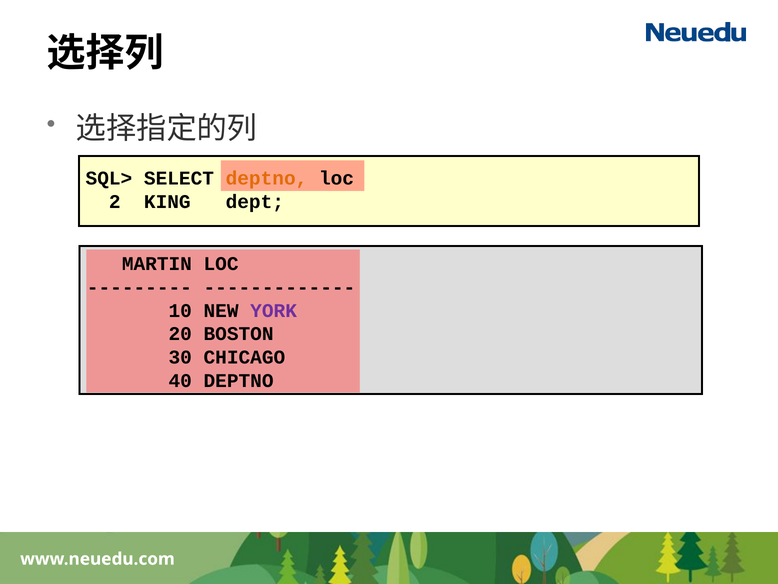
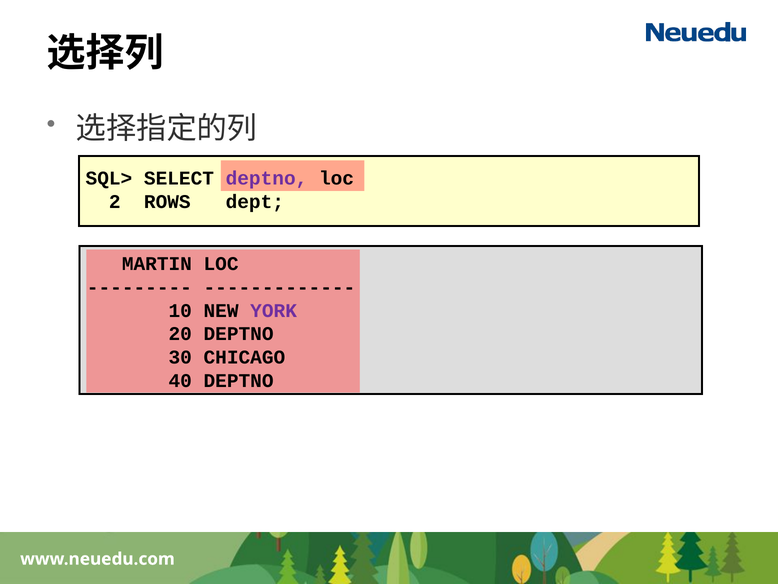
deptno colour: orange -> purple (266, 178)
KING: KING -> ROWS (167, 202)
20 BOSTON: BOSTON -> DEPTNO (239, 334)
